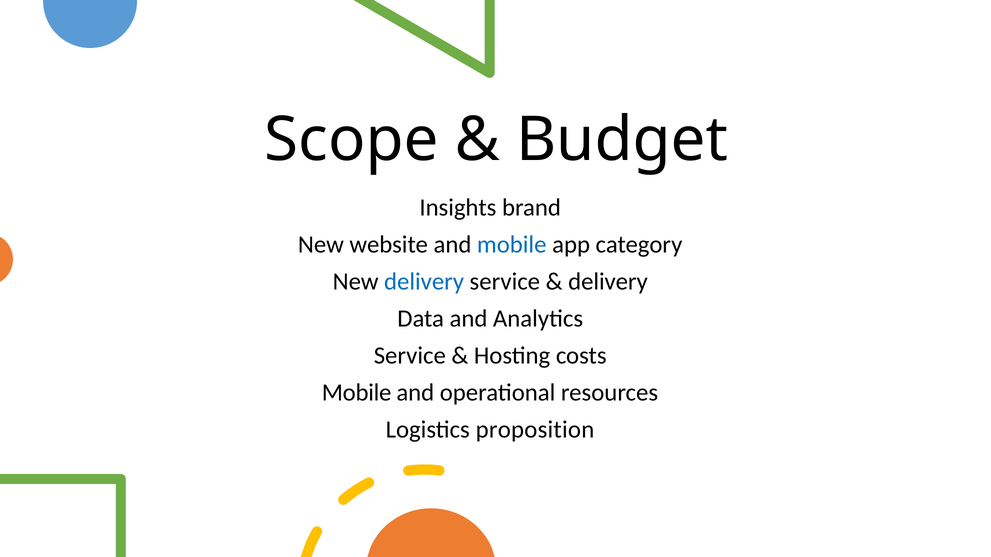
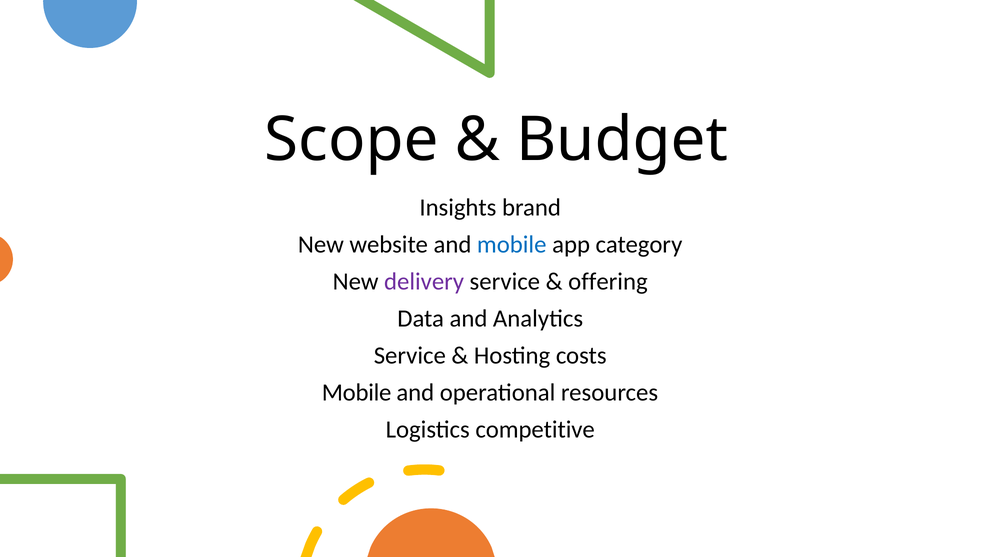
delivery colour: blue -> purple (424, 282)
delivery: delivery -> offering (608, 282)
proposition: proposition -> competitive (535, 430)
